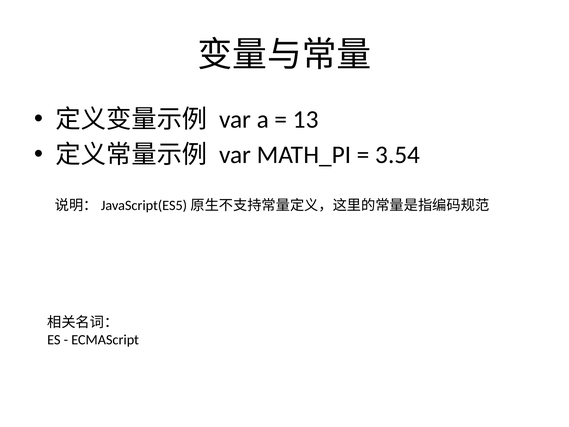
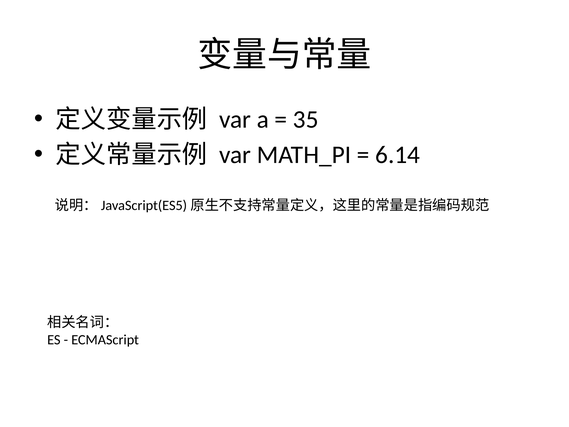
13: 13 -> 35 (306, 119)
3.54: 3.54 -> 6.14 (398, 155)
